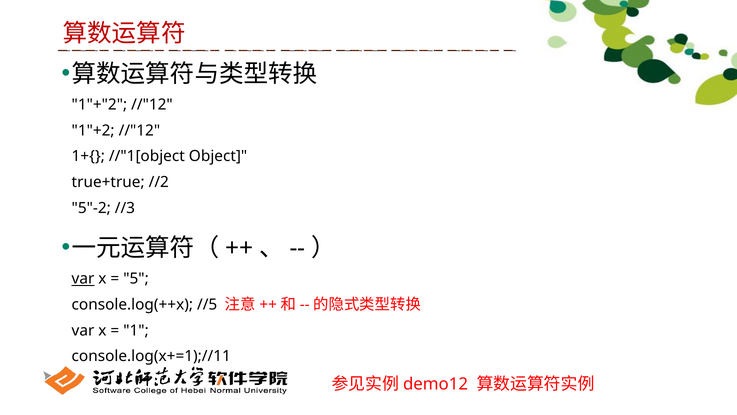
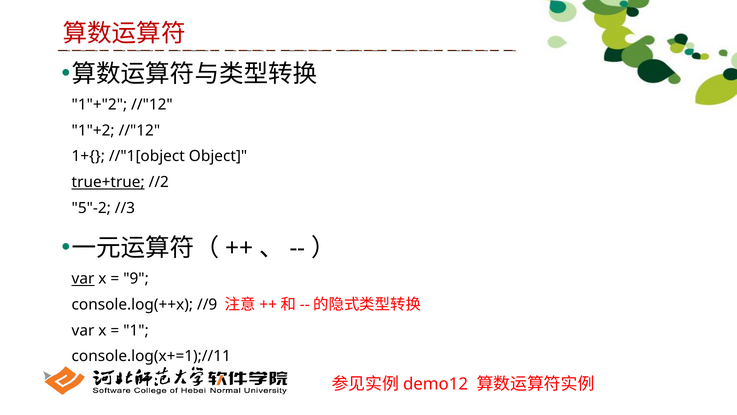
true+true underline: none -> present (108, 182)
5: 5 -> 9 (136, 279)
//5: //5 -> //9 (207, 304)
